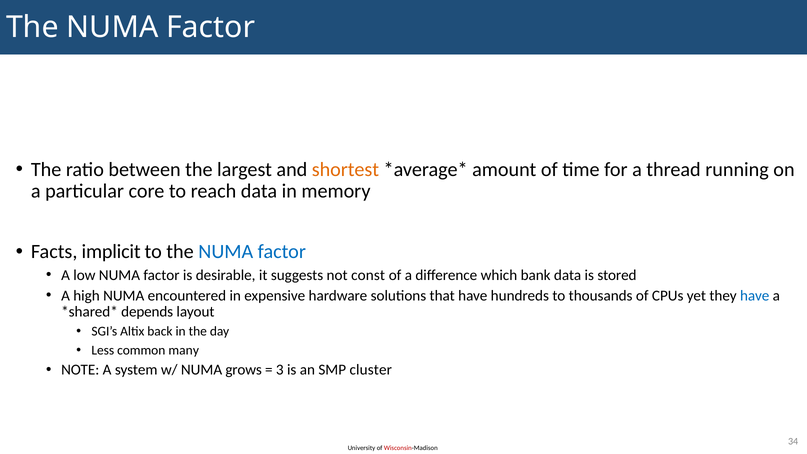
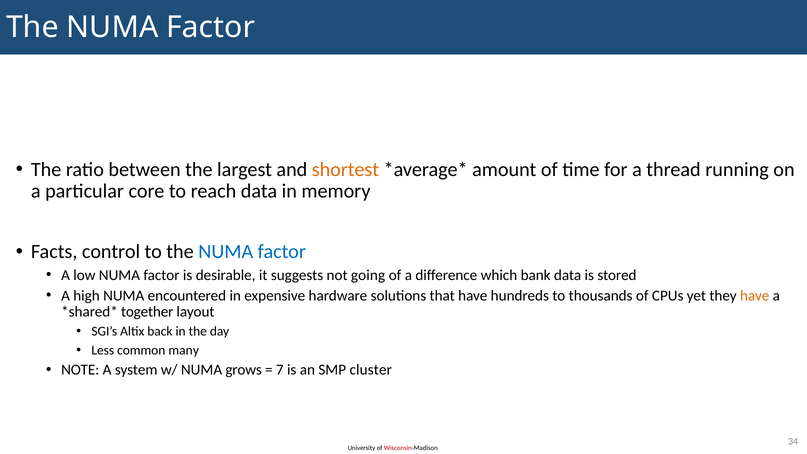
implicit: implicit -> control (111, 252)
const: const -> going (368, 275)
have colour: blue -> orange (755, 296)
depends: depends -> together (147, 312)
3: 3 -> 7 (280, 370)
